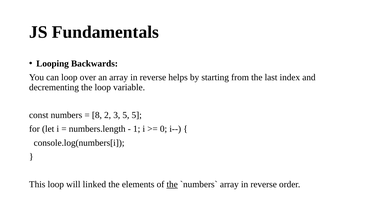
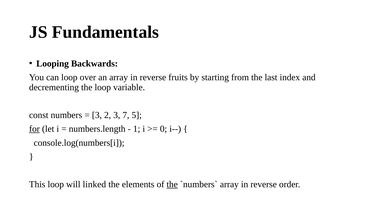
helps: helps -> fruits (178, 77)
8: 8 -> 3 (97, 115)
3 5: 5 -> 7 (126, 115)
for underline: none -> present (34, 129)
